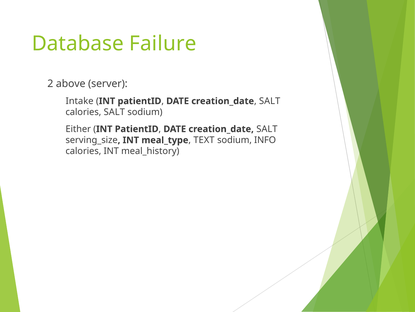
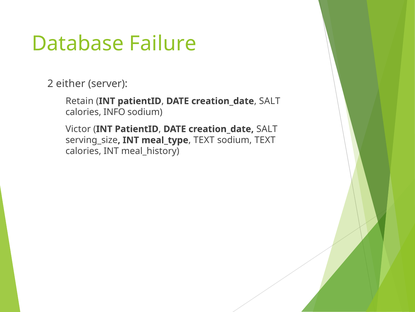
above: above -> either (71, 83)
Intake: Intake -> Retain (80, 101)
calories SALT: SALT -> INFO (114, 112)
Either: Either -> Victor (78, 129)
sodium INFO: INFO -> TEXT (265, 140)
